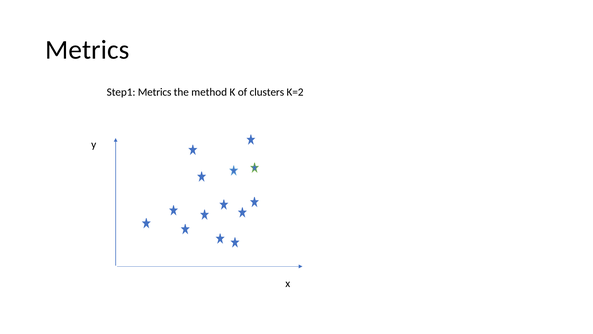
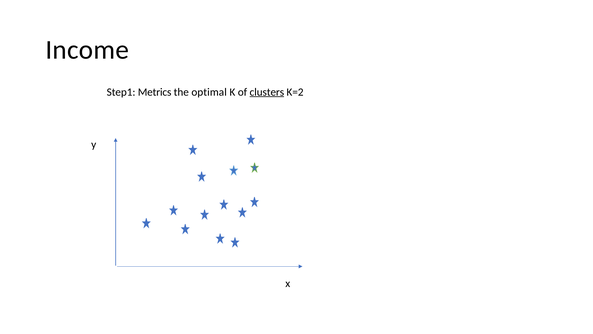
Metrics: Metrics -> Income (87, 50)
method: method -> optimal (209, 92)
clusters underline: none -> present (267, 92)
